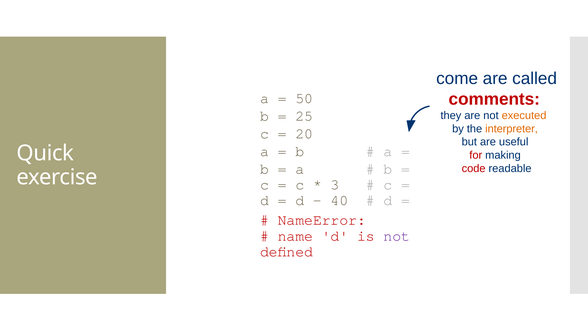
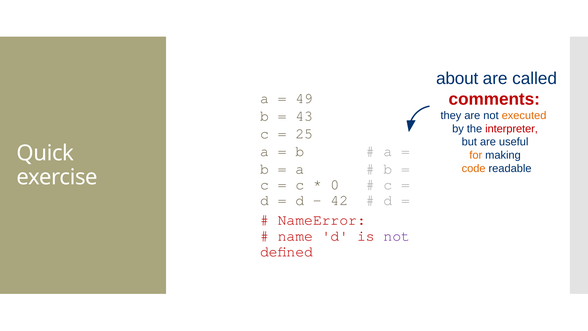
come: come -> about (457, 78)
50: 50 -> 49 (304, 98)
25: 25 -> 43 (304, 116)
interpreter colour: orange -> red (512, 129)
20: 20 -> 25 (304, 133)
for colour: red -> orange (476, 155)
code colour: red -> orange (474, 168)
3: 3 -> 0 (335, 184)
40: 40 -> 42 (339, 200)
